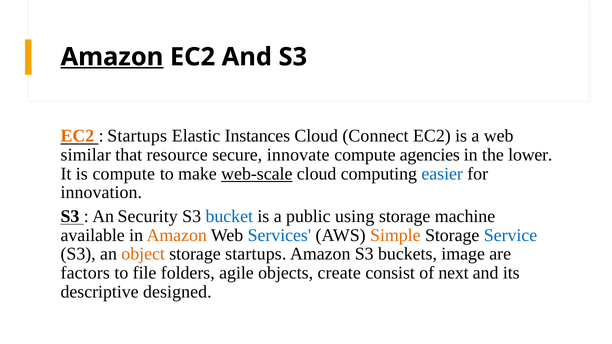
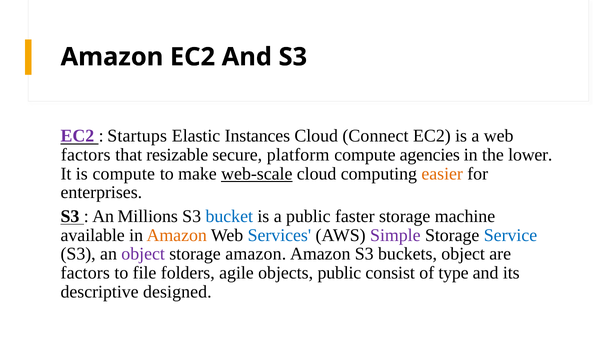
Amazon underline: present -> none (112, 57)
EC2 colour: orange -> purple (77, 136)
similar: similar -> factors (86, 155)
resource: resource -> resizable (177, 155)
innovate: innovate -> platform (298, 155)
easier colour: blue -> orange (442, 174)
innovation: innovation -> enterprises (101, 193)
Security: Security -> Millions (148, 217)
using: using -> faster (355, 217)
Simple colour: orange -> purple (395, 235)
object colour: orange -> purple (143, 254)
storage startups: startups -> amazon (256, 254)
buckets image: image -> object (463, 254)
objects create: create -> public (339, 273)
next: next -> type (454, 273)
